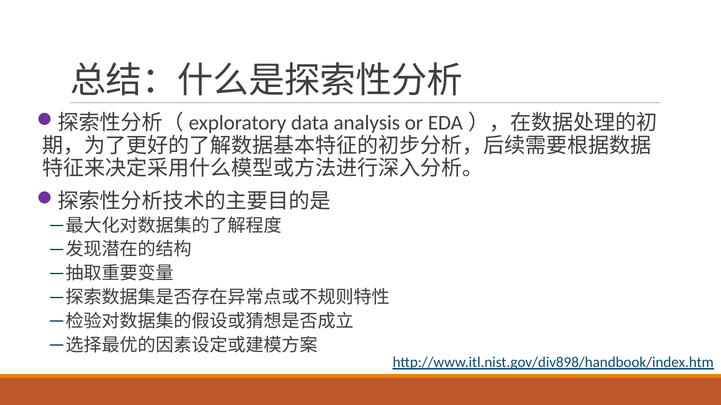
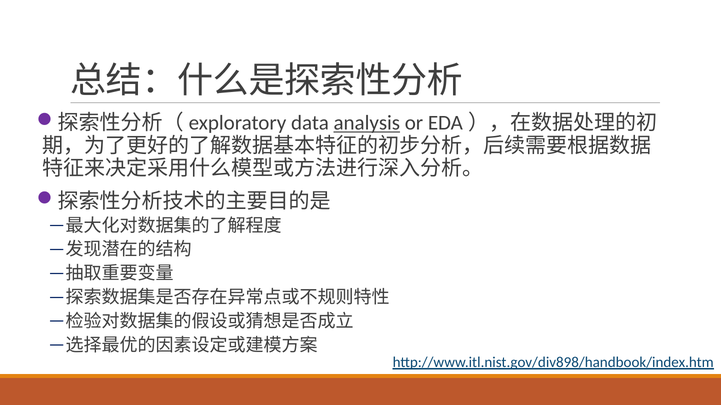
analysis underline: none -> present (367, 123)
